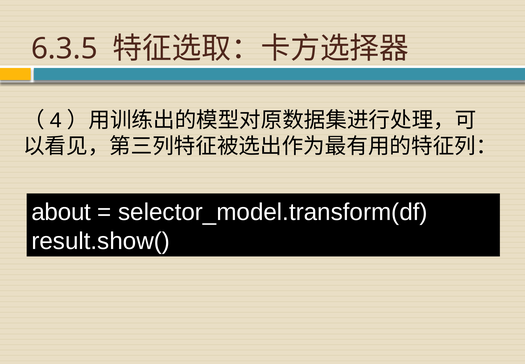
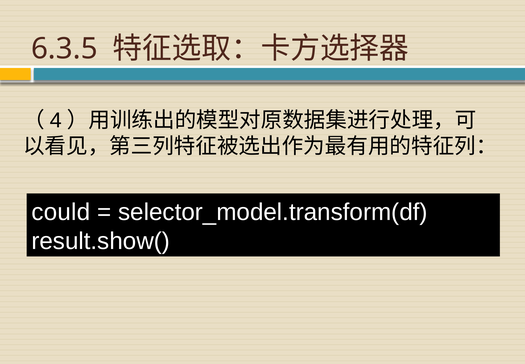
about: about -> could (61, 212)
